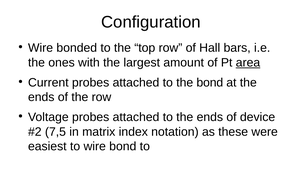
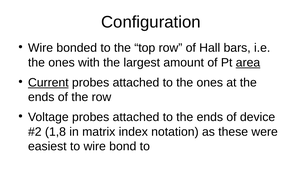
Current underline: none -> present (48, 83)
to the bond: bond -> ones (210, 83)
7,5: 7,5 -> 1,8 (55, 132)
